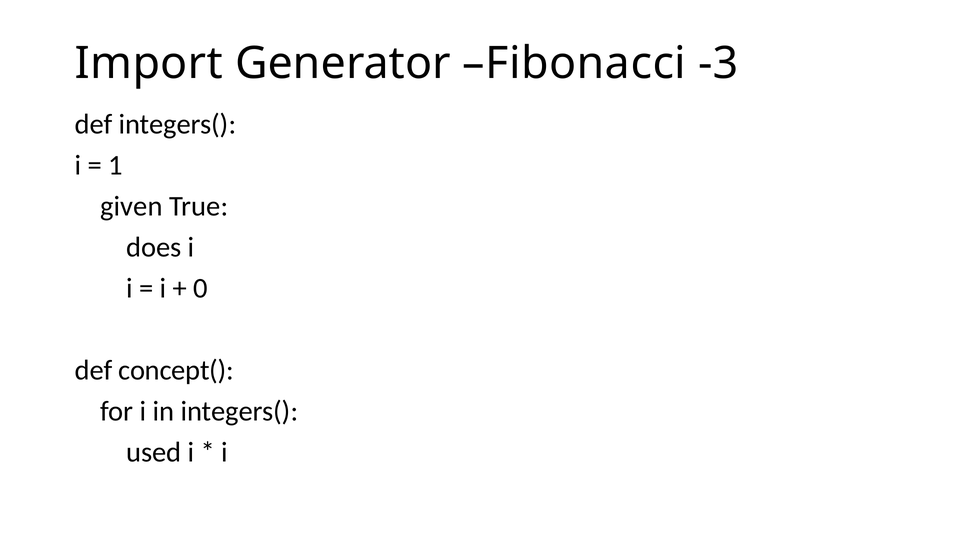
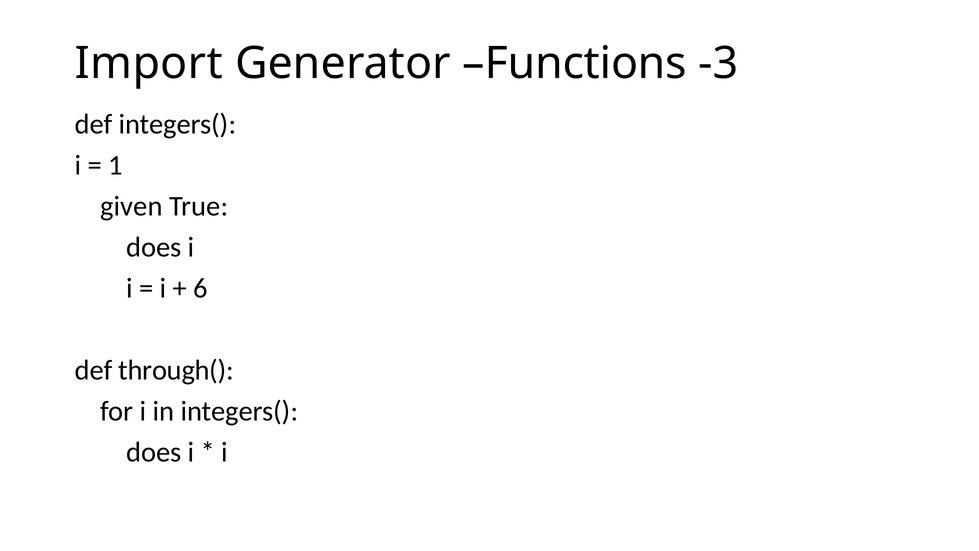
Fibonacci: Fibonacci -> Functions (575, 63)
0: 0 -> 6 (201, 288)
concept(: concept( -> through( (176, 370)
used: used -> does (154, 452)
